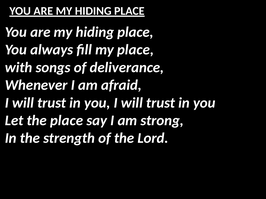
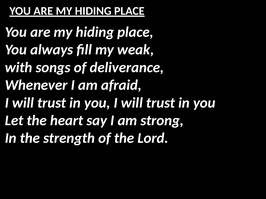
my place: place -> weak (136, 50)
the place: place -> heart (67, 121)
